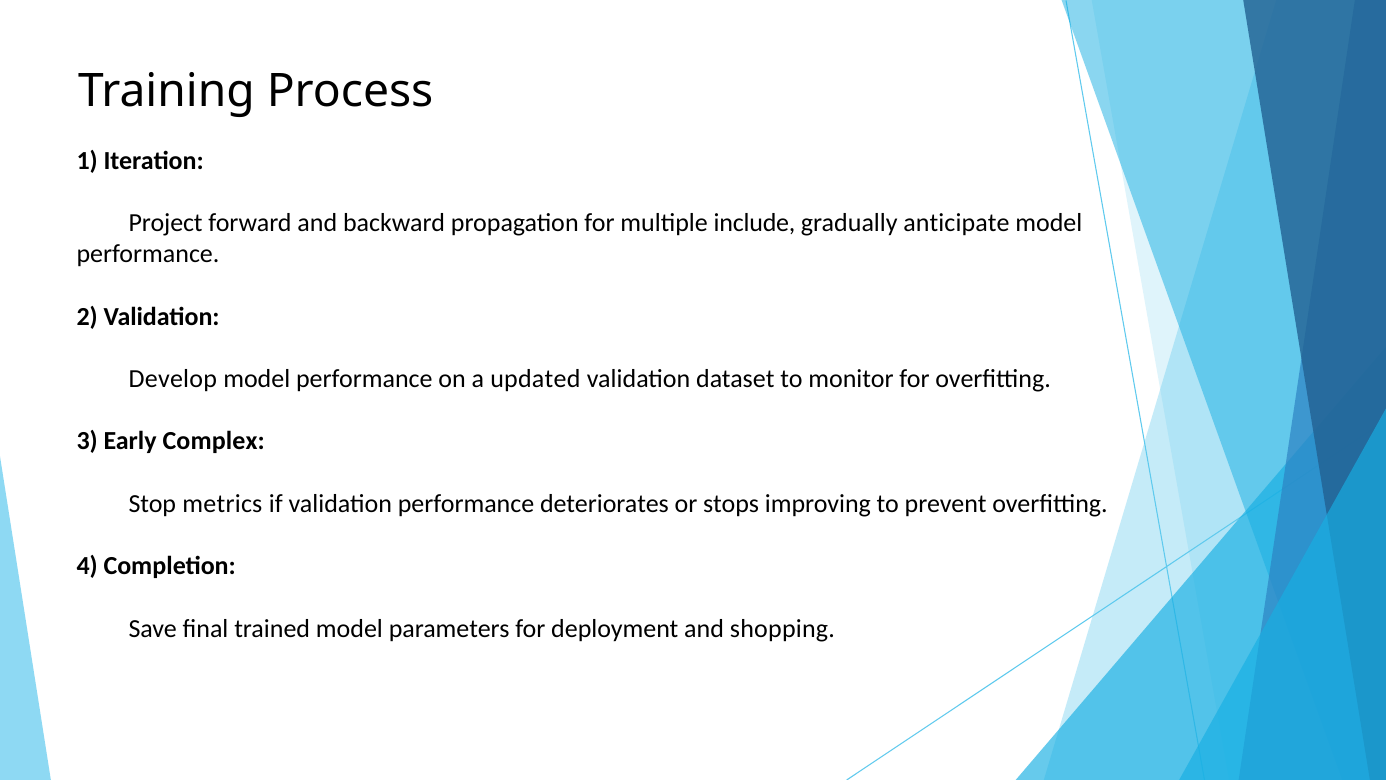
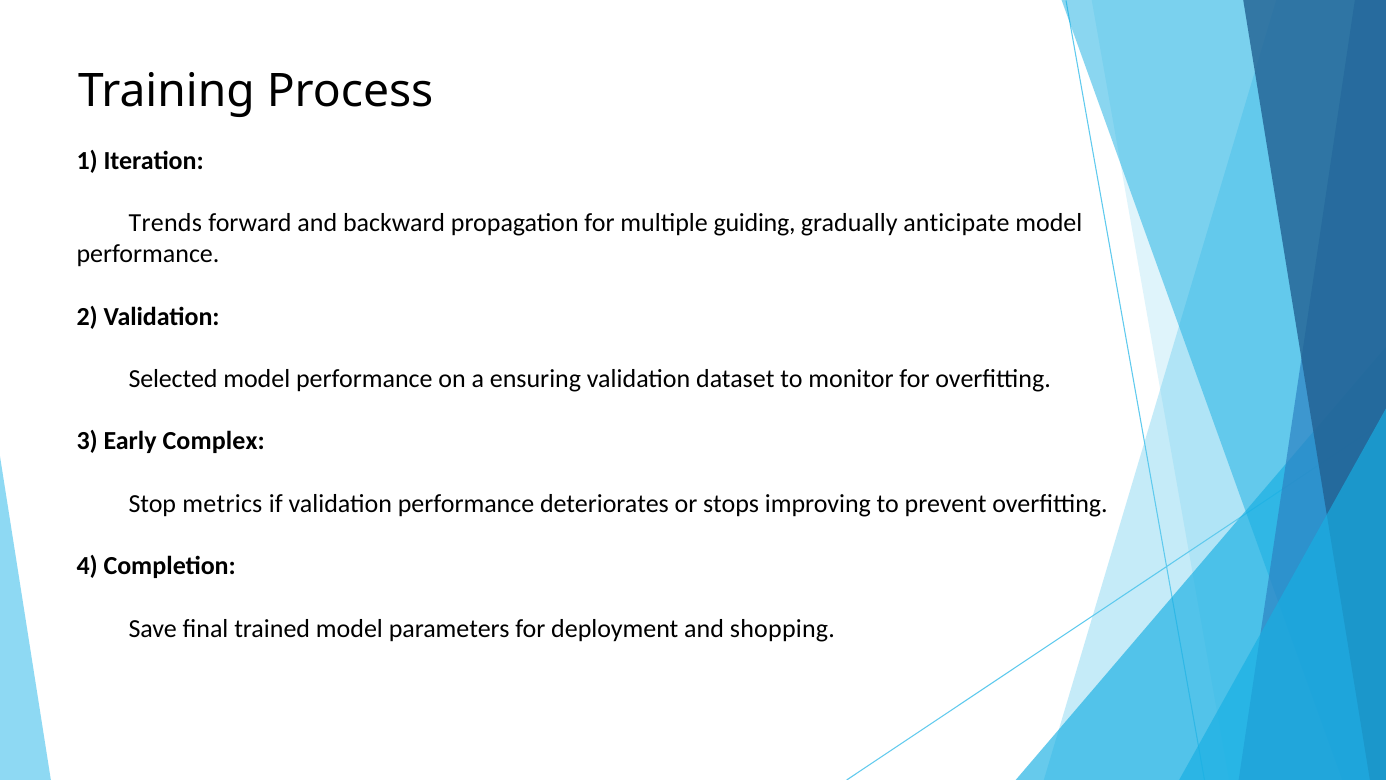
Project: Project -> Trends (165, 223)
include: include -> guiding (755, 223)
Develop: Develop -> Selected (173, 379)
updated: updated -> ensuring (535, 379)
